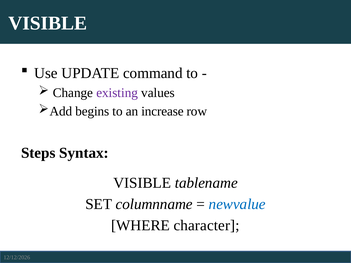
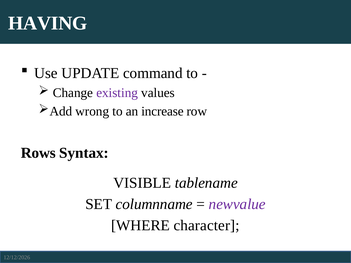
VISIBLE: VISIBLE -> HAVING (48, 23)
begins: begins -> wrong (92, 111)
Steps: Steps -> Rows (38, 153)
newvalue colour: blue -> purple (237, 204)
